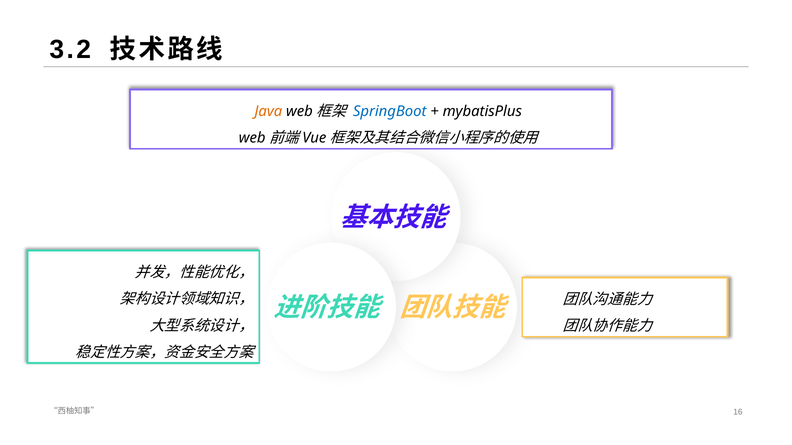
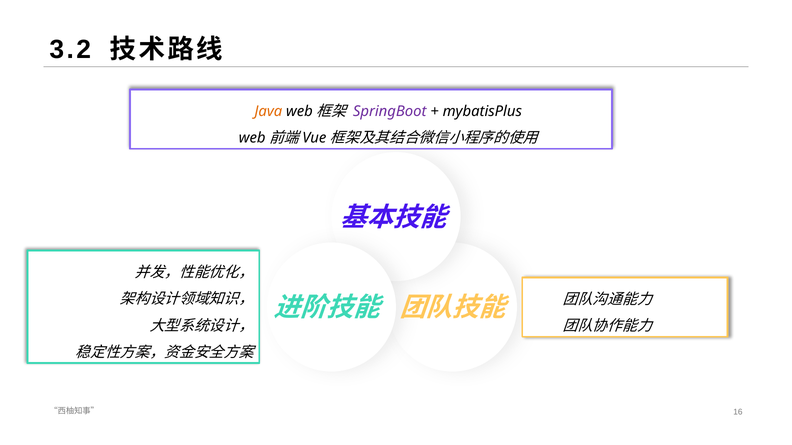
SpringBoot colour: blue -> purple (390, 111)
